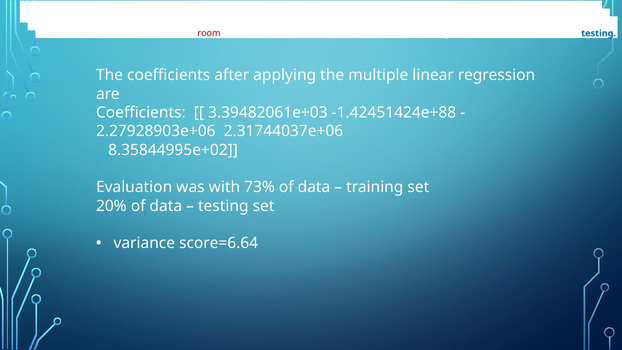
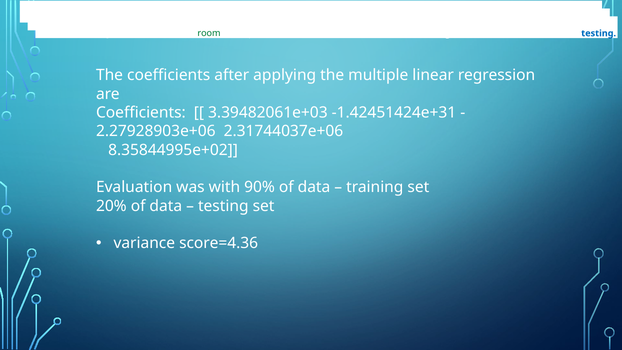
room colour: red -> green (209, 33)
-1.42451424e+88: -1.42451424e+88 -> -1.42451424e+31 (394, 113)
73%: 73% -> 90% (260, 187)
score=6.64: score=6.64 -> score=4.36 (219, 243)
